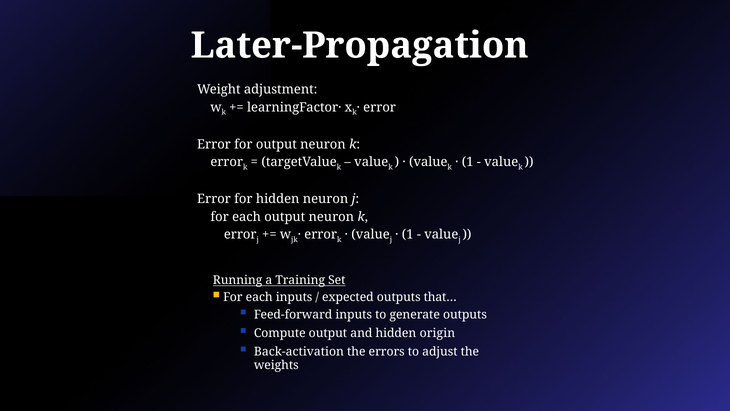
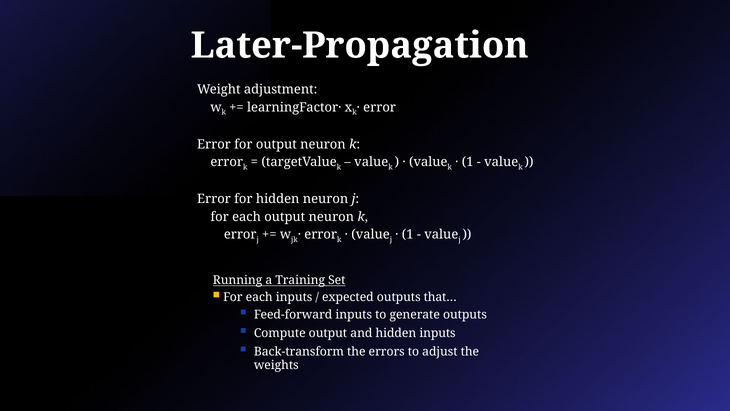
hidden origin: origin -> inputs (437, 333)
Back-activation: Back-activation -> Back-transform (299, 351)
